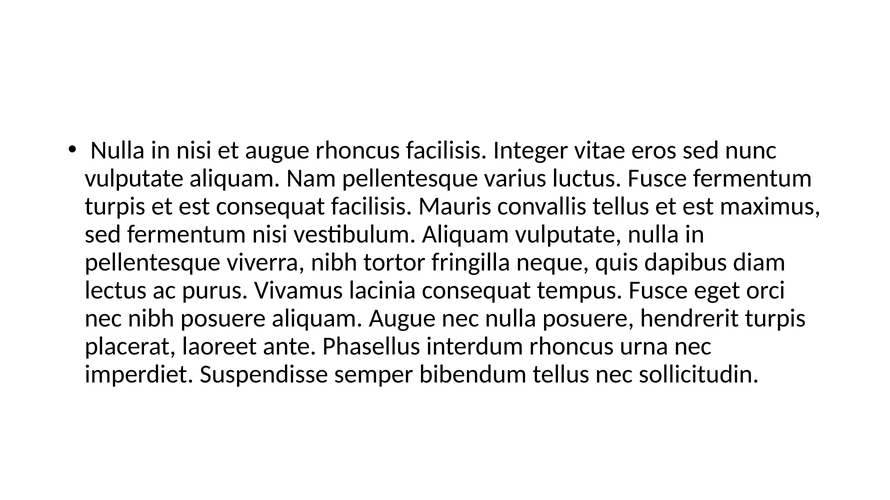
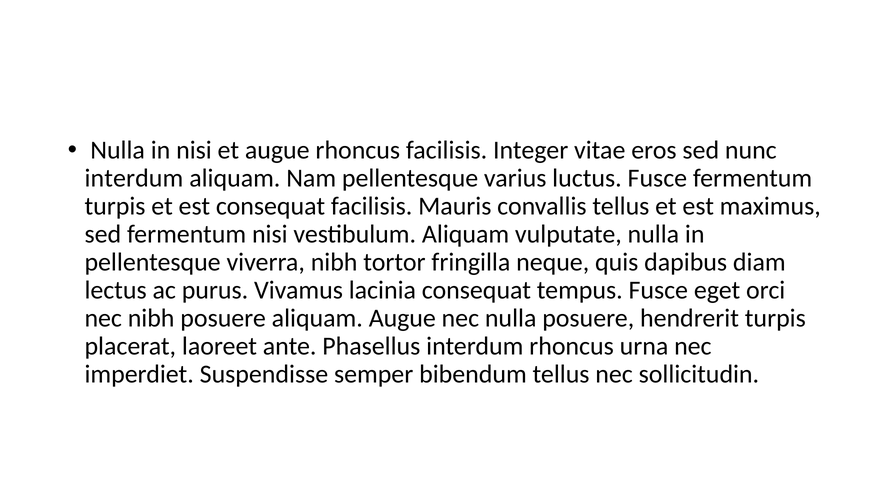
vulputate: vulputate -> interdum (134, 179)
